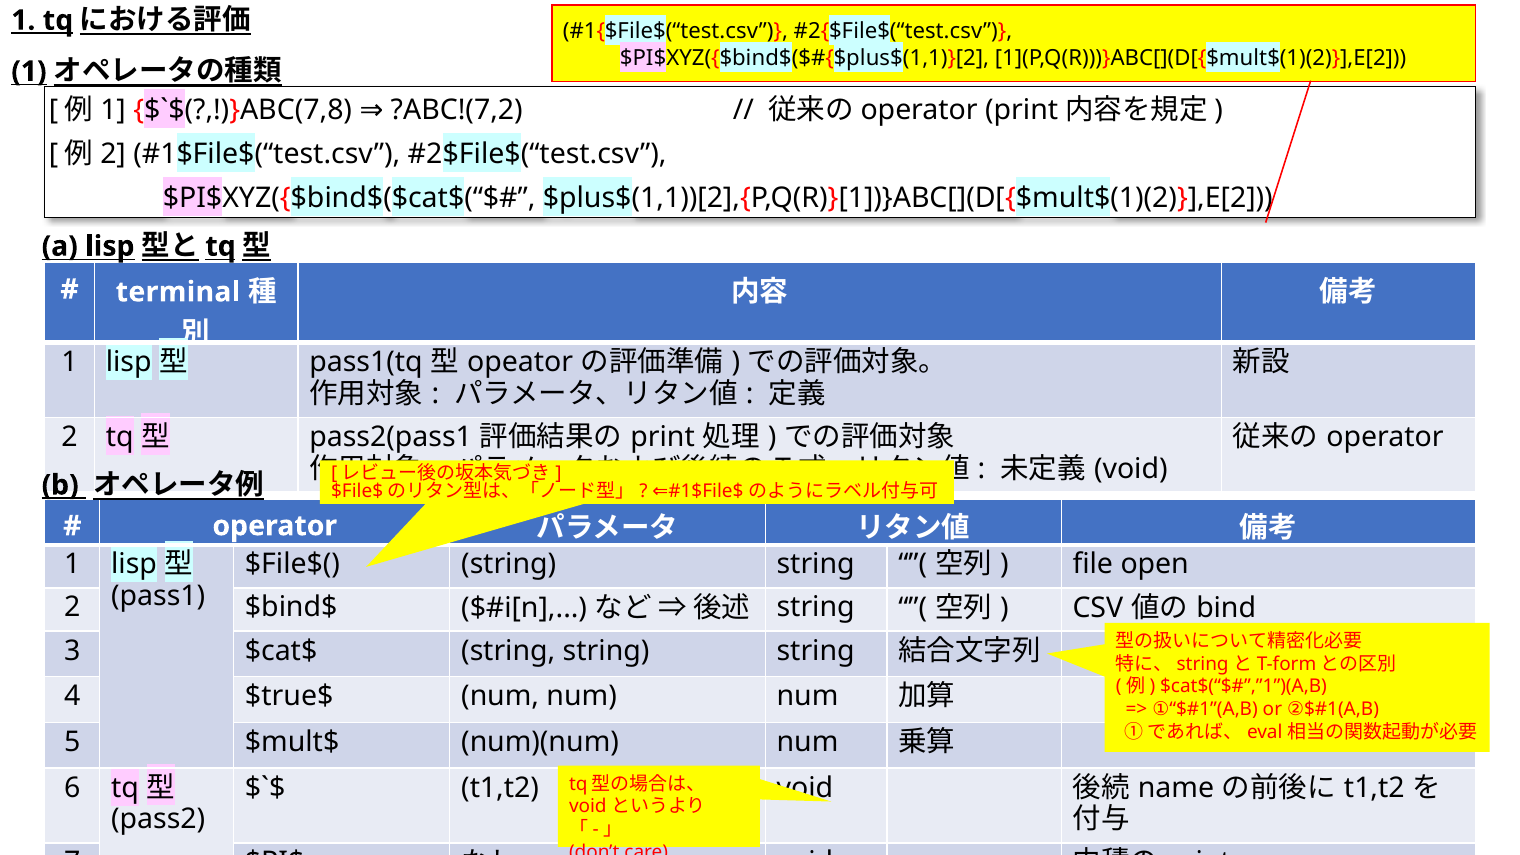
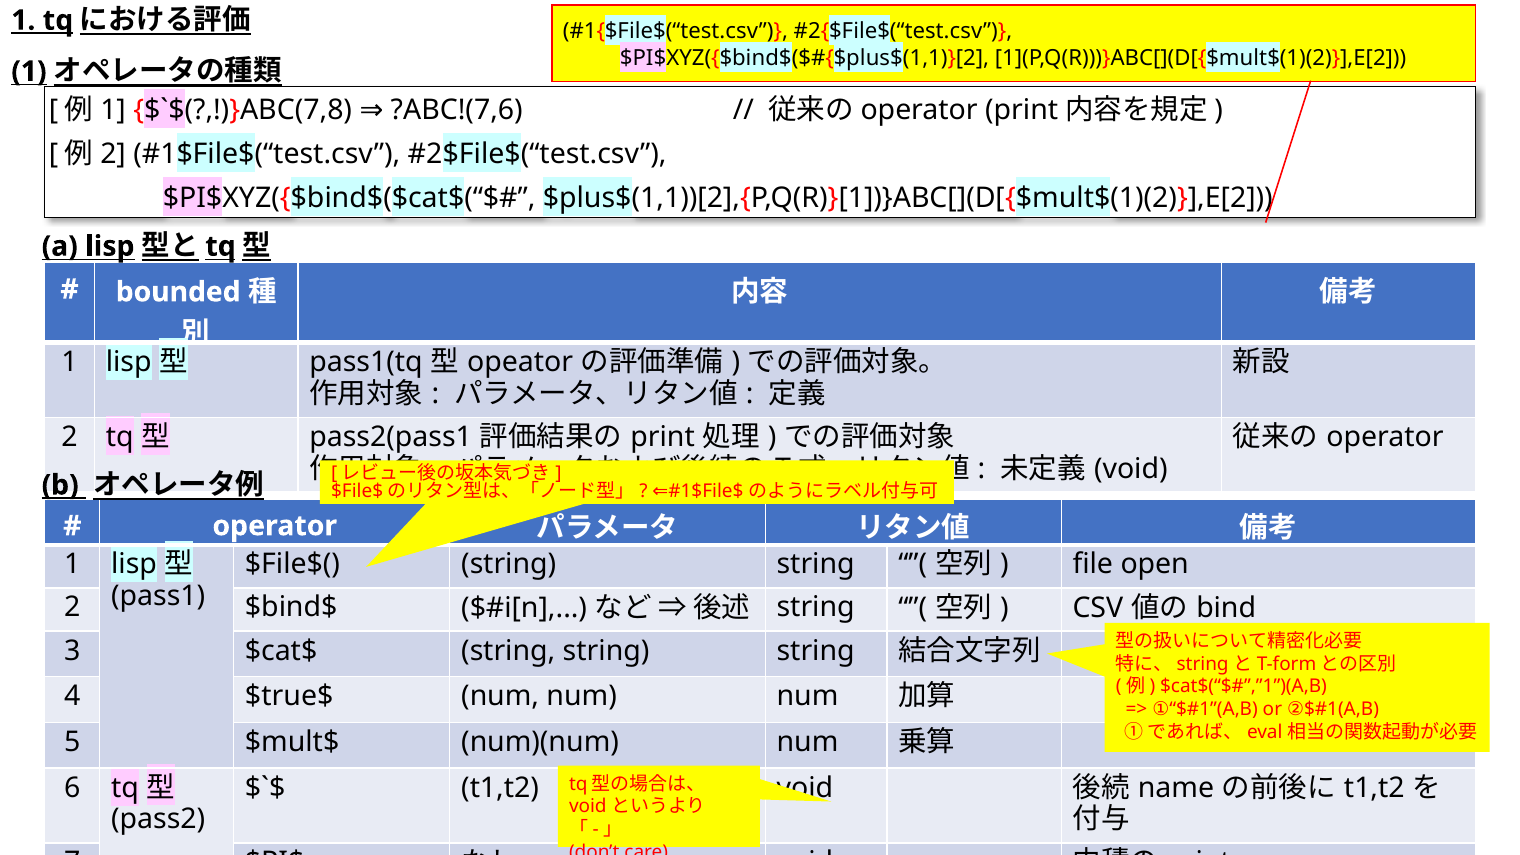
?ABC!(7,2: ?ABC!(7,2 -> ?ABC!(7,6 (457, 110)
terminal: terminal -> bounded (178, 292)
